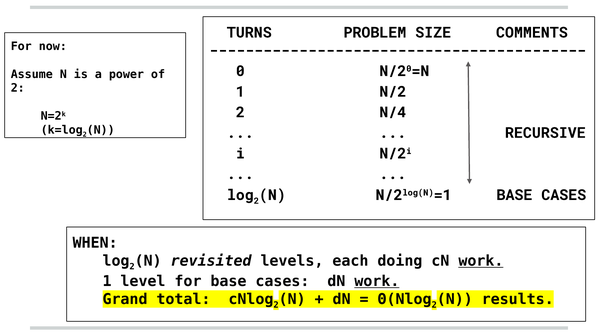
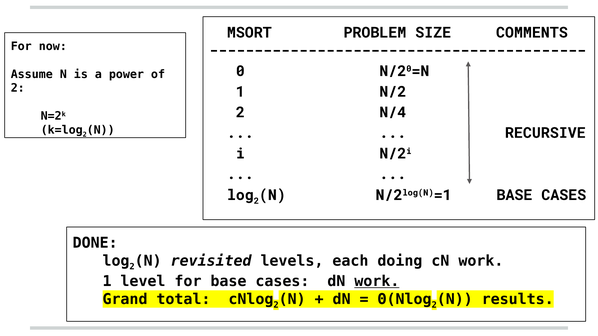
TURNS: TURNS -> MSORT (249, 33)
WHEN: WHEN -> DONE (95, 243)
work underline: present -> none (481, 261)
